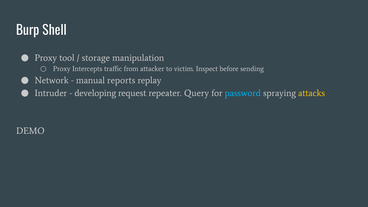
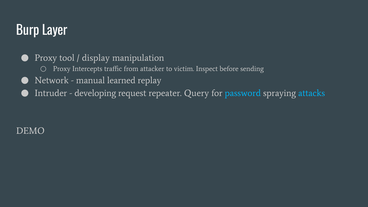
Shell: Shell -> Layer (55, 30)
storage: storage -> display (96, 58)
reports: reports -> learned (121, 80)
attacks colour: yellow -> light blue (312, 93)
